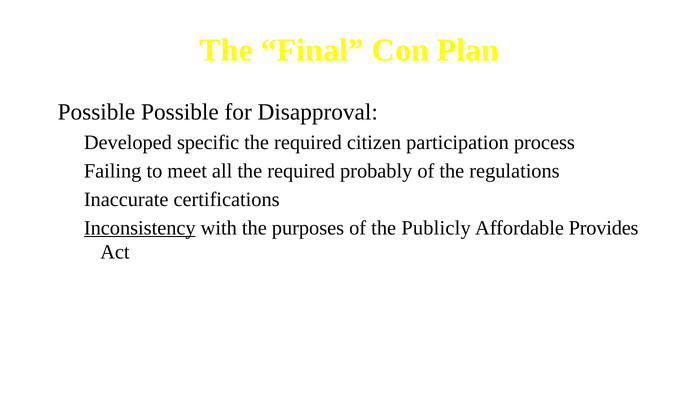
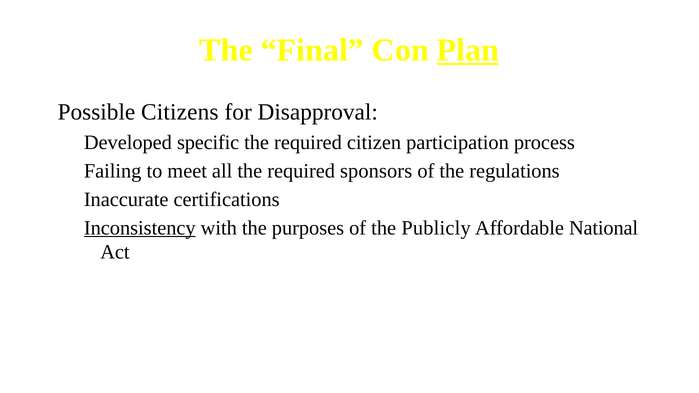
Plan underline: none -> present (468, 50)
Possible Possible: Possible -> Citizens (180, 112)
probably: probably -> sponsors (376, 171)
Provides: Provides -> National (604, 228)
